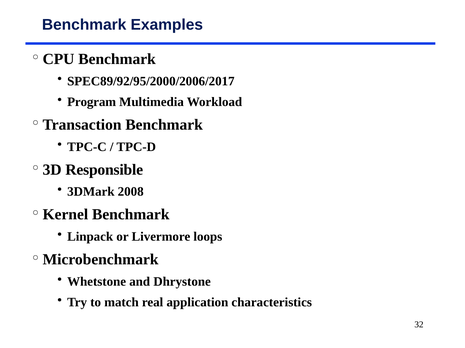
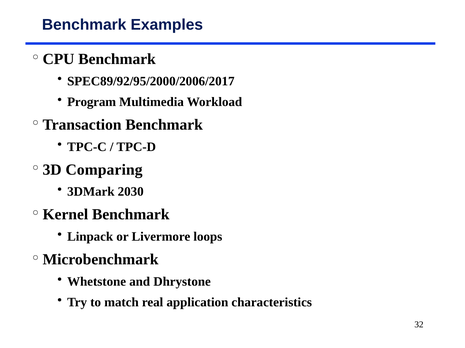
Responsible: Responsible -> Comparing (104, 170)
2008: 2008 -> 2030 (131, 192)
